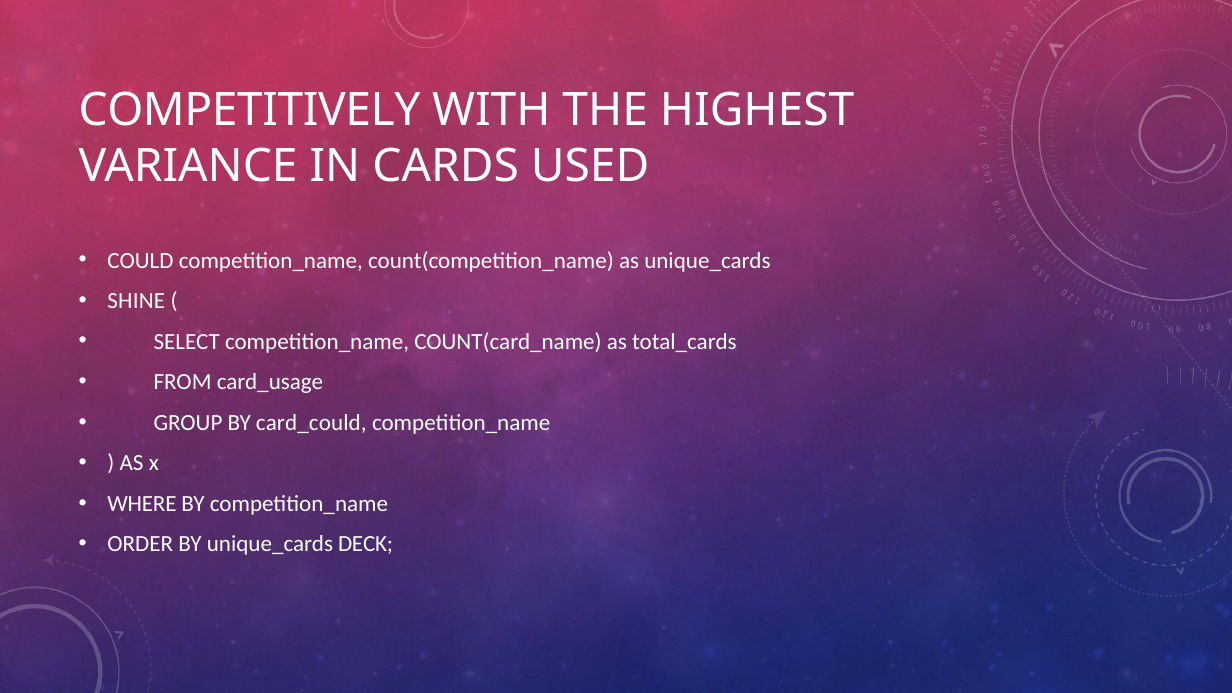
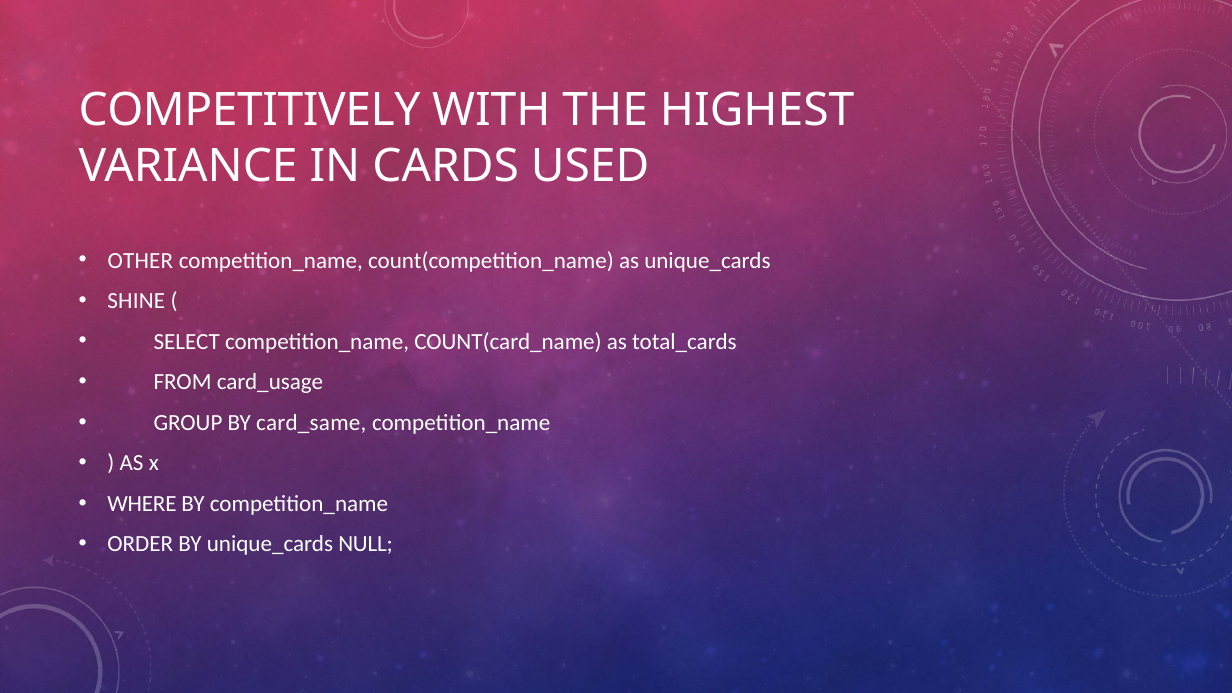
COULD: COULD -> OTHER (140, 260)
card_could: card_could -> card_same (311, 423)
DECK: DECK -> NULL (366, 544)
